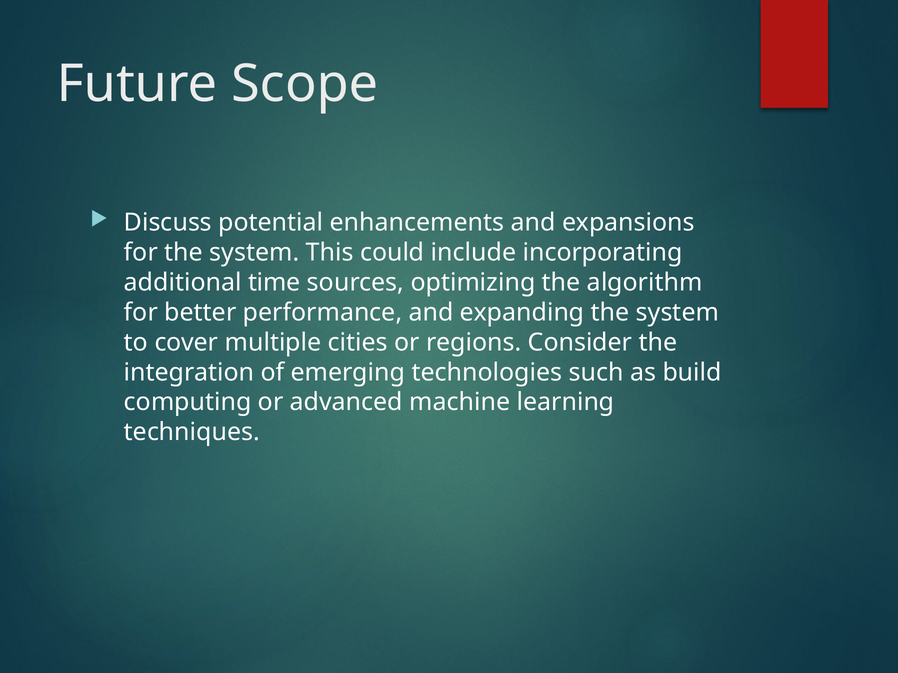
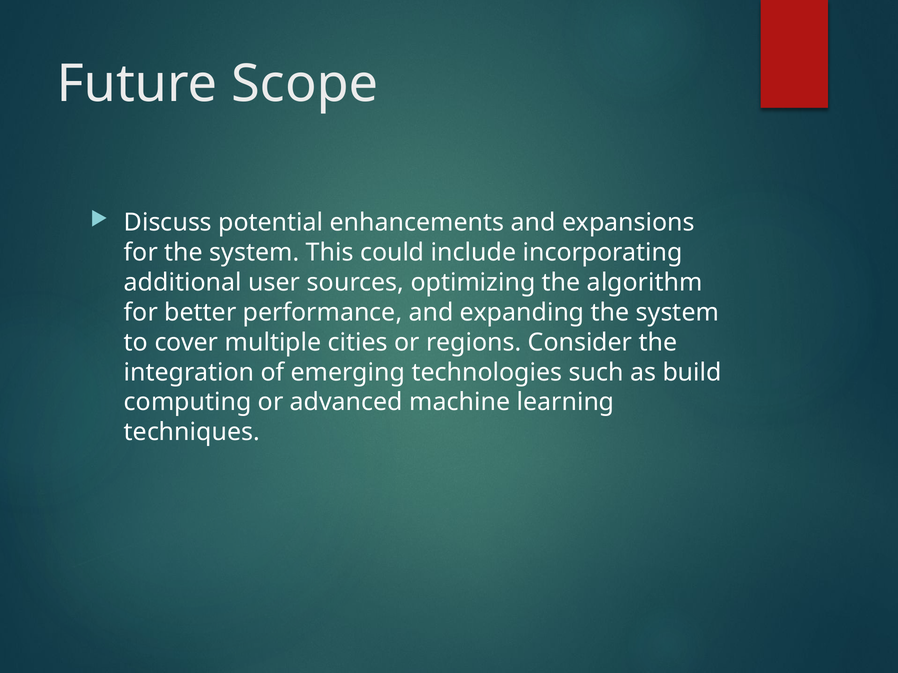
time: time -> user (274, 283)
